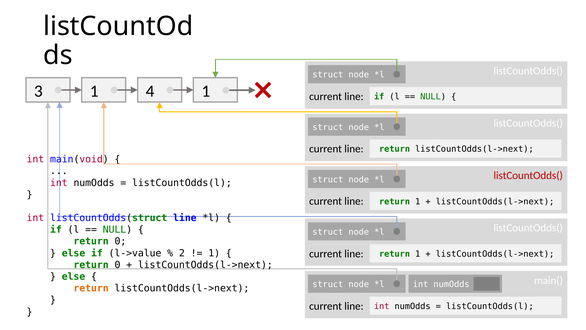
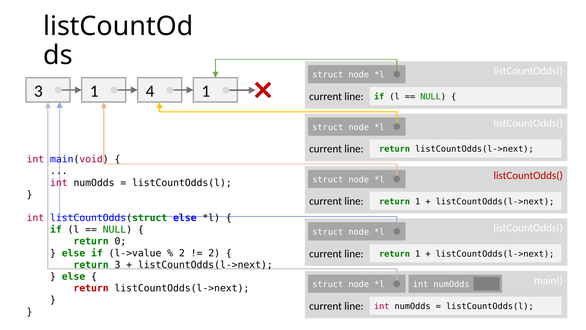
listCountOdds(struct line: line -> else (185, 218)
1: 1 -> 2 (214, 253)
0: 0 -> 3 (117, 265)
return colour: orange -> red (91, 288)
